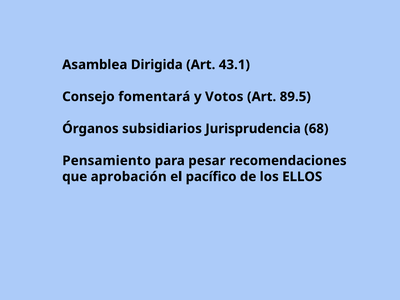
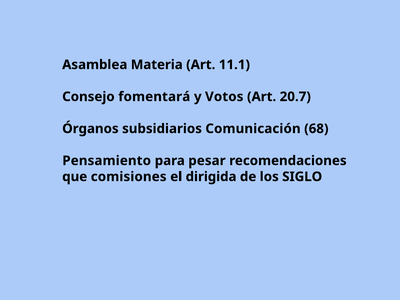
Dirigida: Dirigida -> Materia (157, 65)
43.1: 43.1 -> 11.1 (234, 65)
89.5: 89.5 -> 20.7 (295, 97)
Jurisprudencia: Jurisprudencia -> Comunicación (253, 129)
aprobación: aprobación -> comisiones (129, 177)
pacífico: pacífico -> dirigida (211, 177)
ELLOS: ELLOS -> SIGLO (302, 177)
